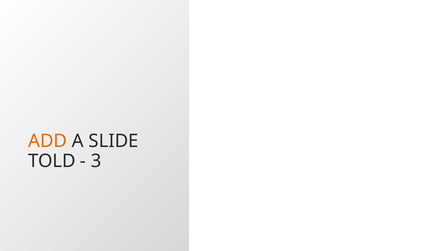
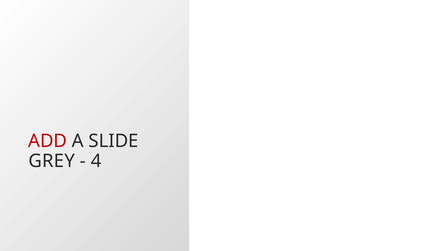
ADD colour: orange -> red (48, 141)
TOLD: TOLD -> GREY (52, 161)
3: 3 -> 4 (96, 161)
